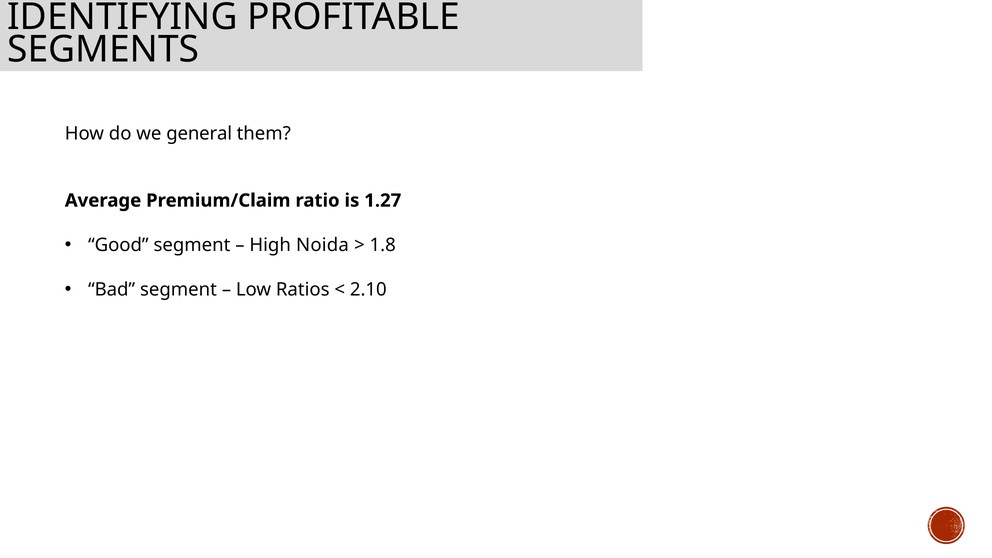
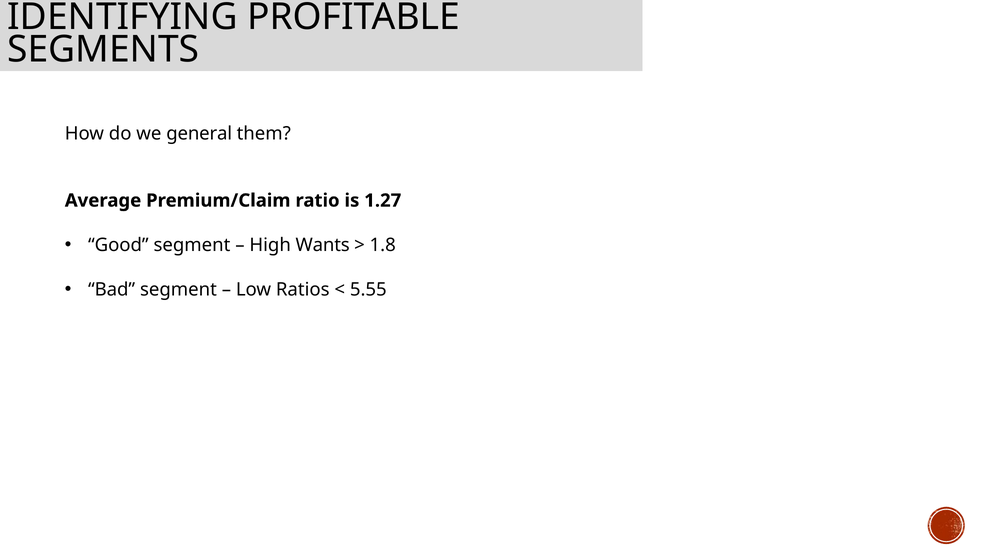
Noida: Noida -> Wants (323, 245)
2.10: 2.10 -> 5.55 (368, 290)
